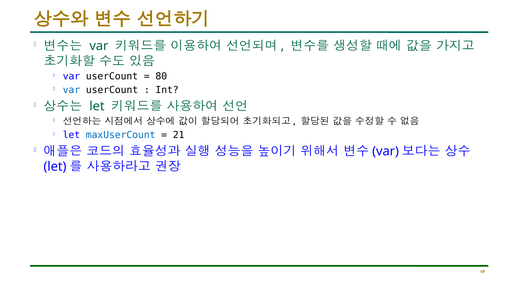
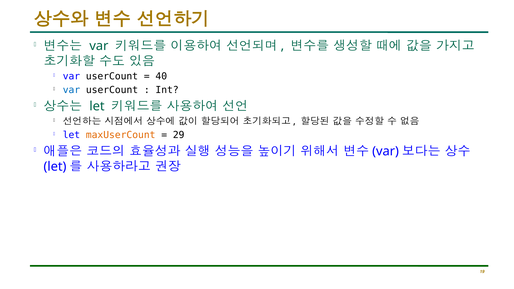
80: 80 -> 40 (161, 76)
maxUserCount colour: blue -> orange (121, 135)
21: 21 -> 29 (179, 135)
